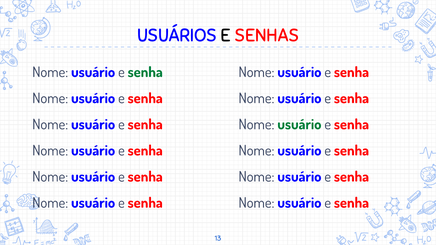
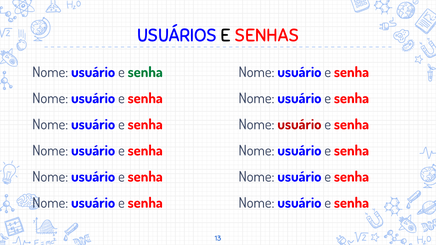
usuário colour: green -> red (299, 125)
